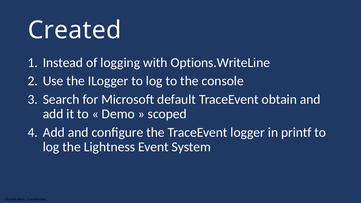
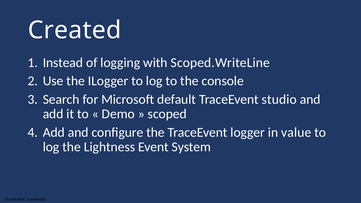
Options.WriteLine: Options.WriteLine -> Scoped.WriteLine (220, 63)
obtain: obtain -> studio (279, 99)
printf: printf -> value (296, 132)
